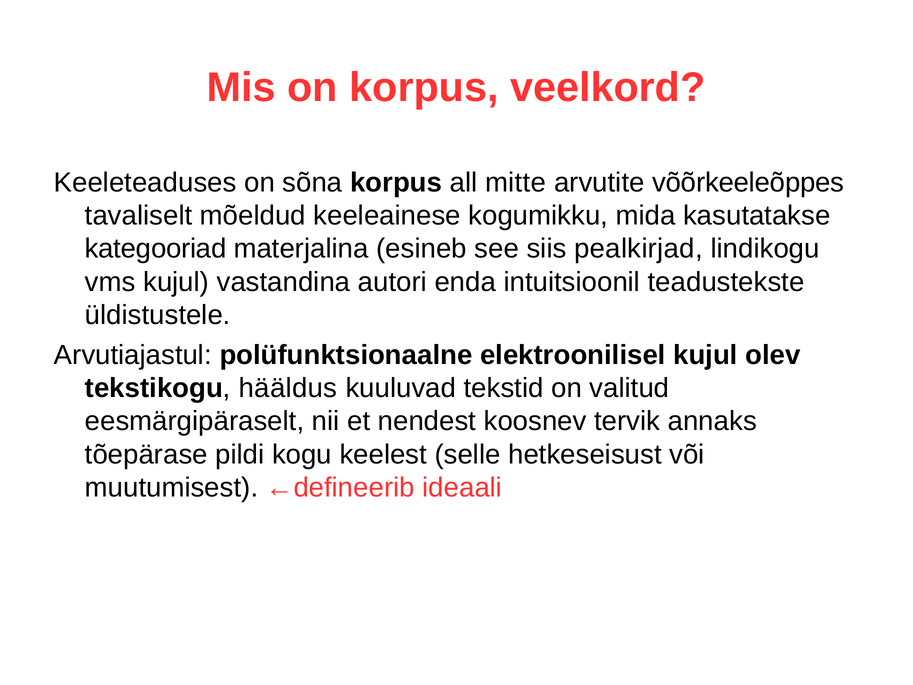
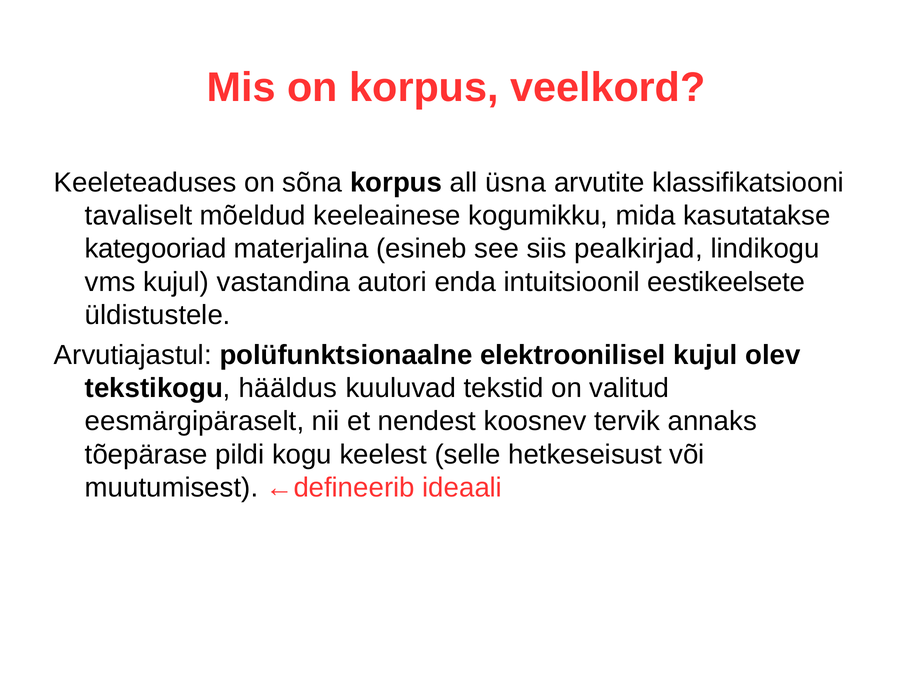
mitte: mitte -> üsna (516, 182)
võõrkeeleõppes: võõrkeeleõppes -> klassifikatsiooni (748, 182)
teadustekste: teadustekste -> eestikeelsete (726, 282)
